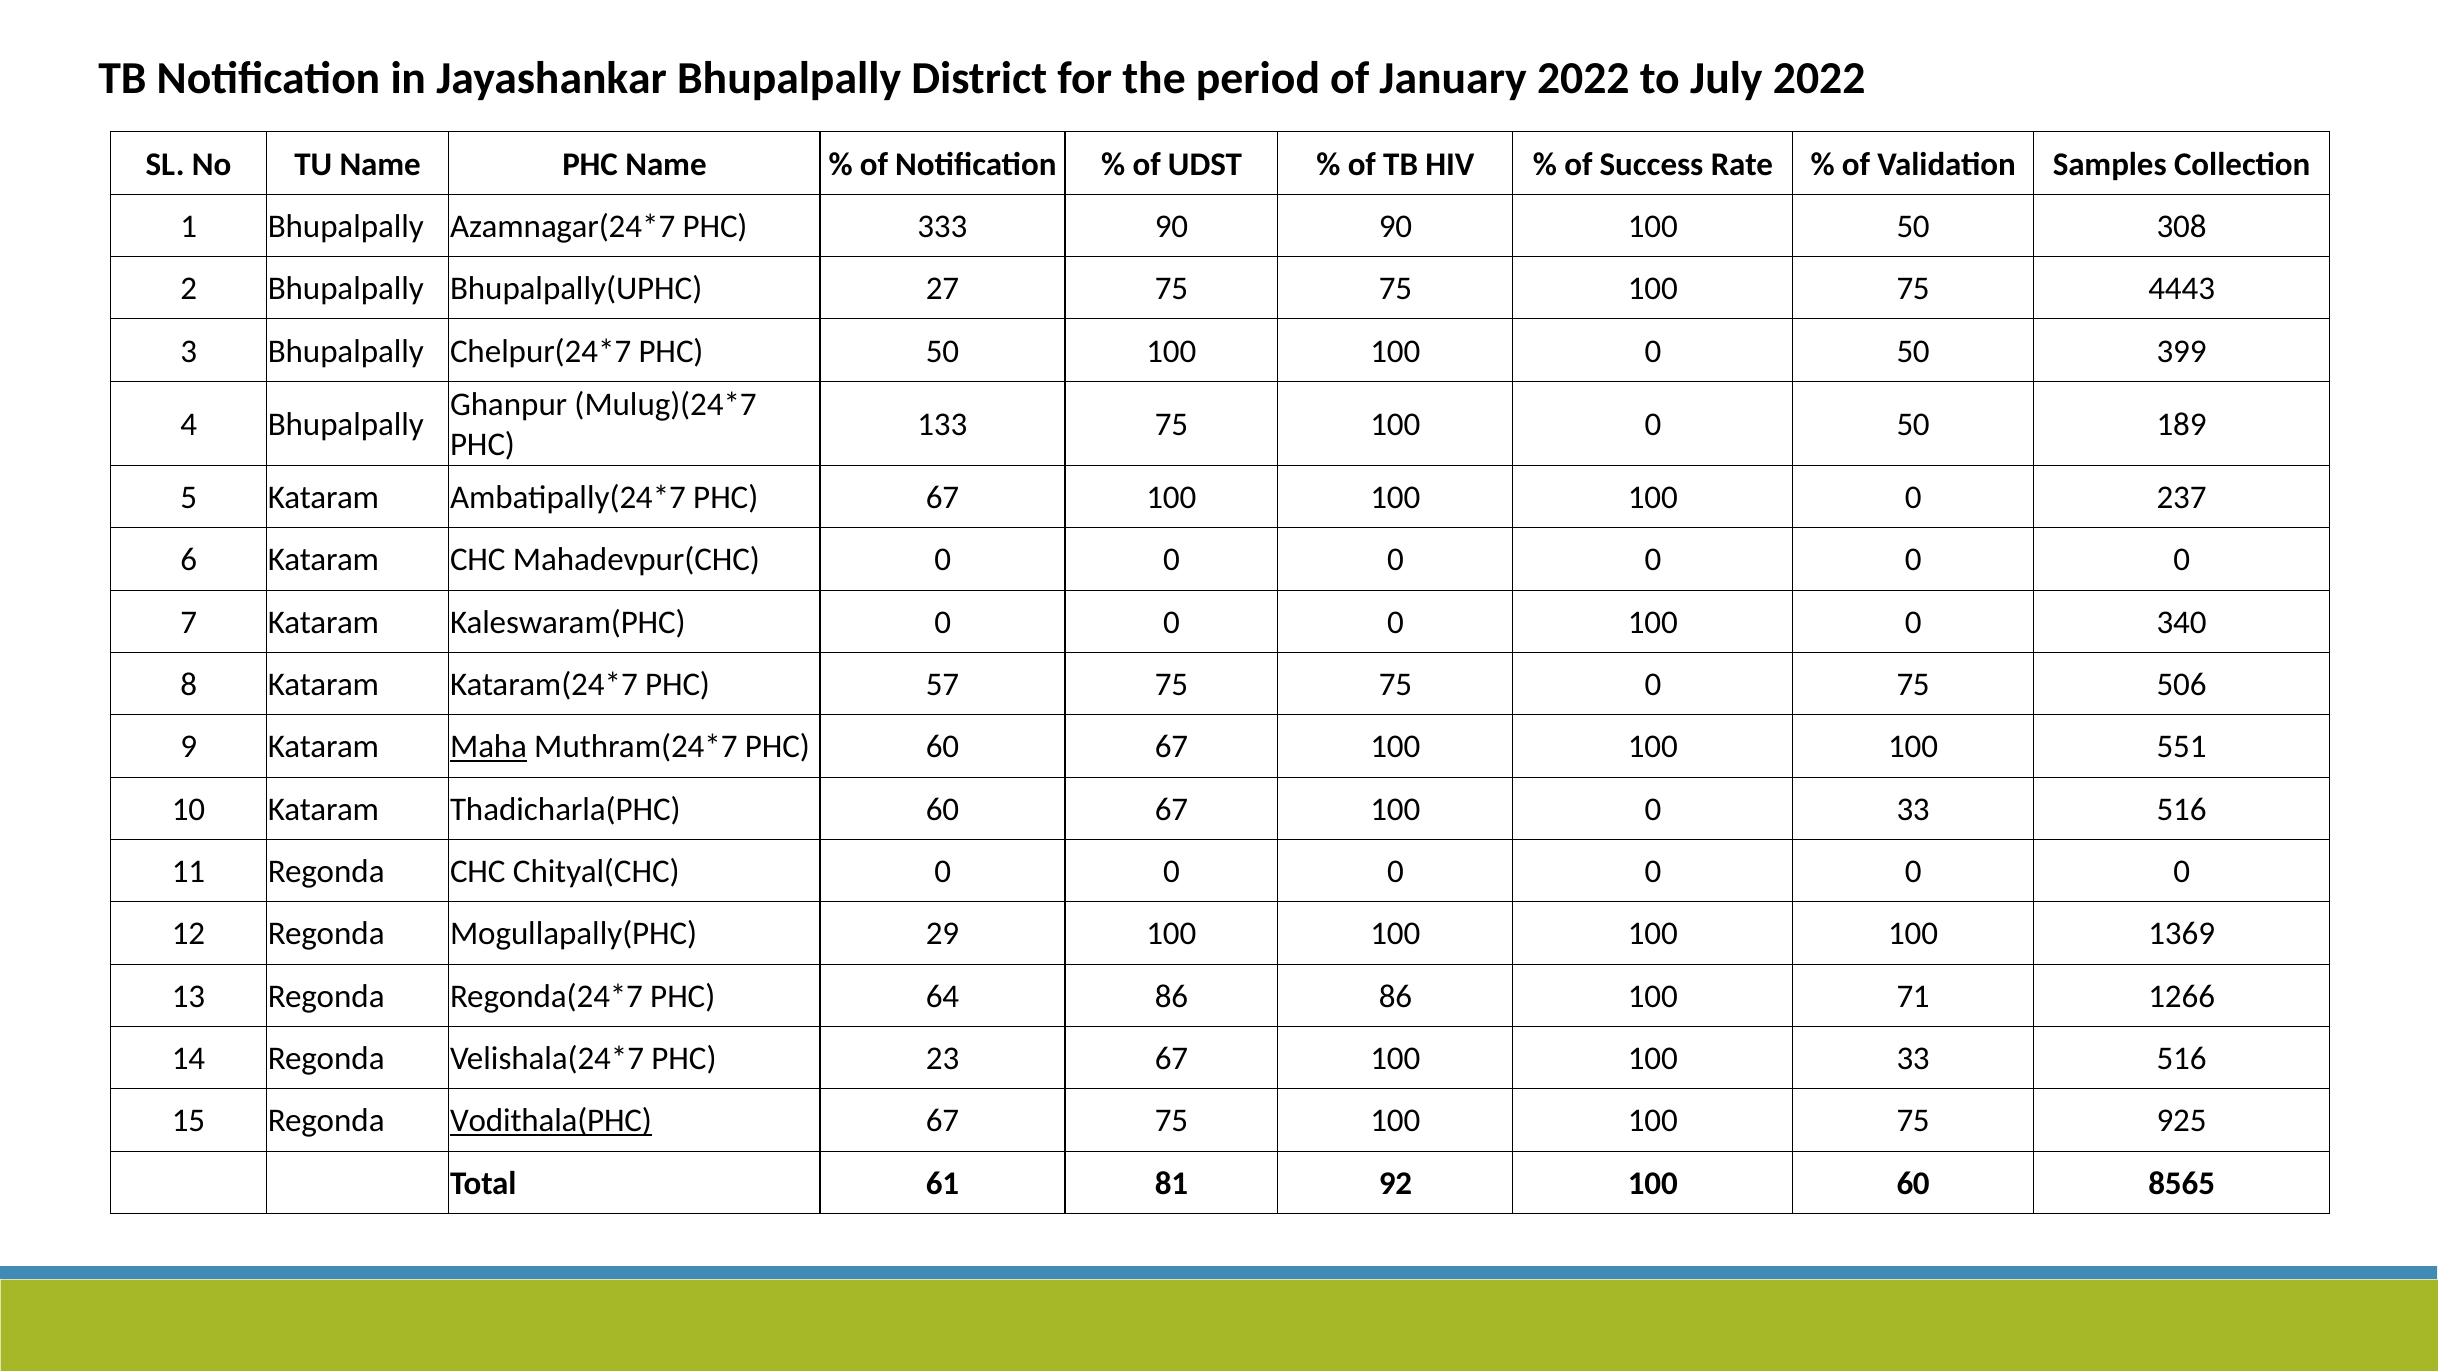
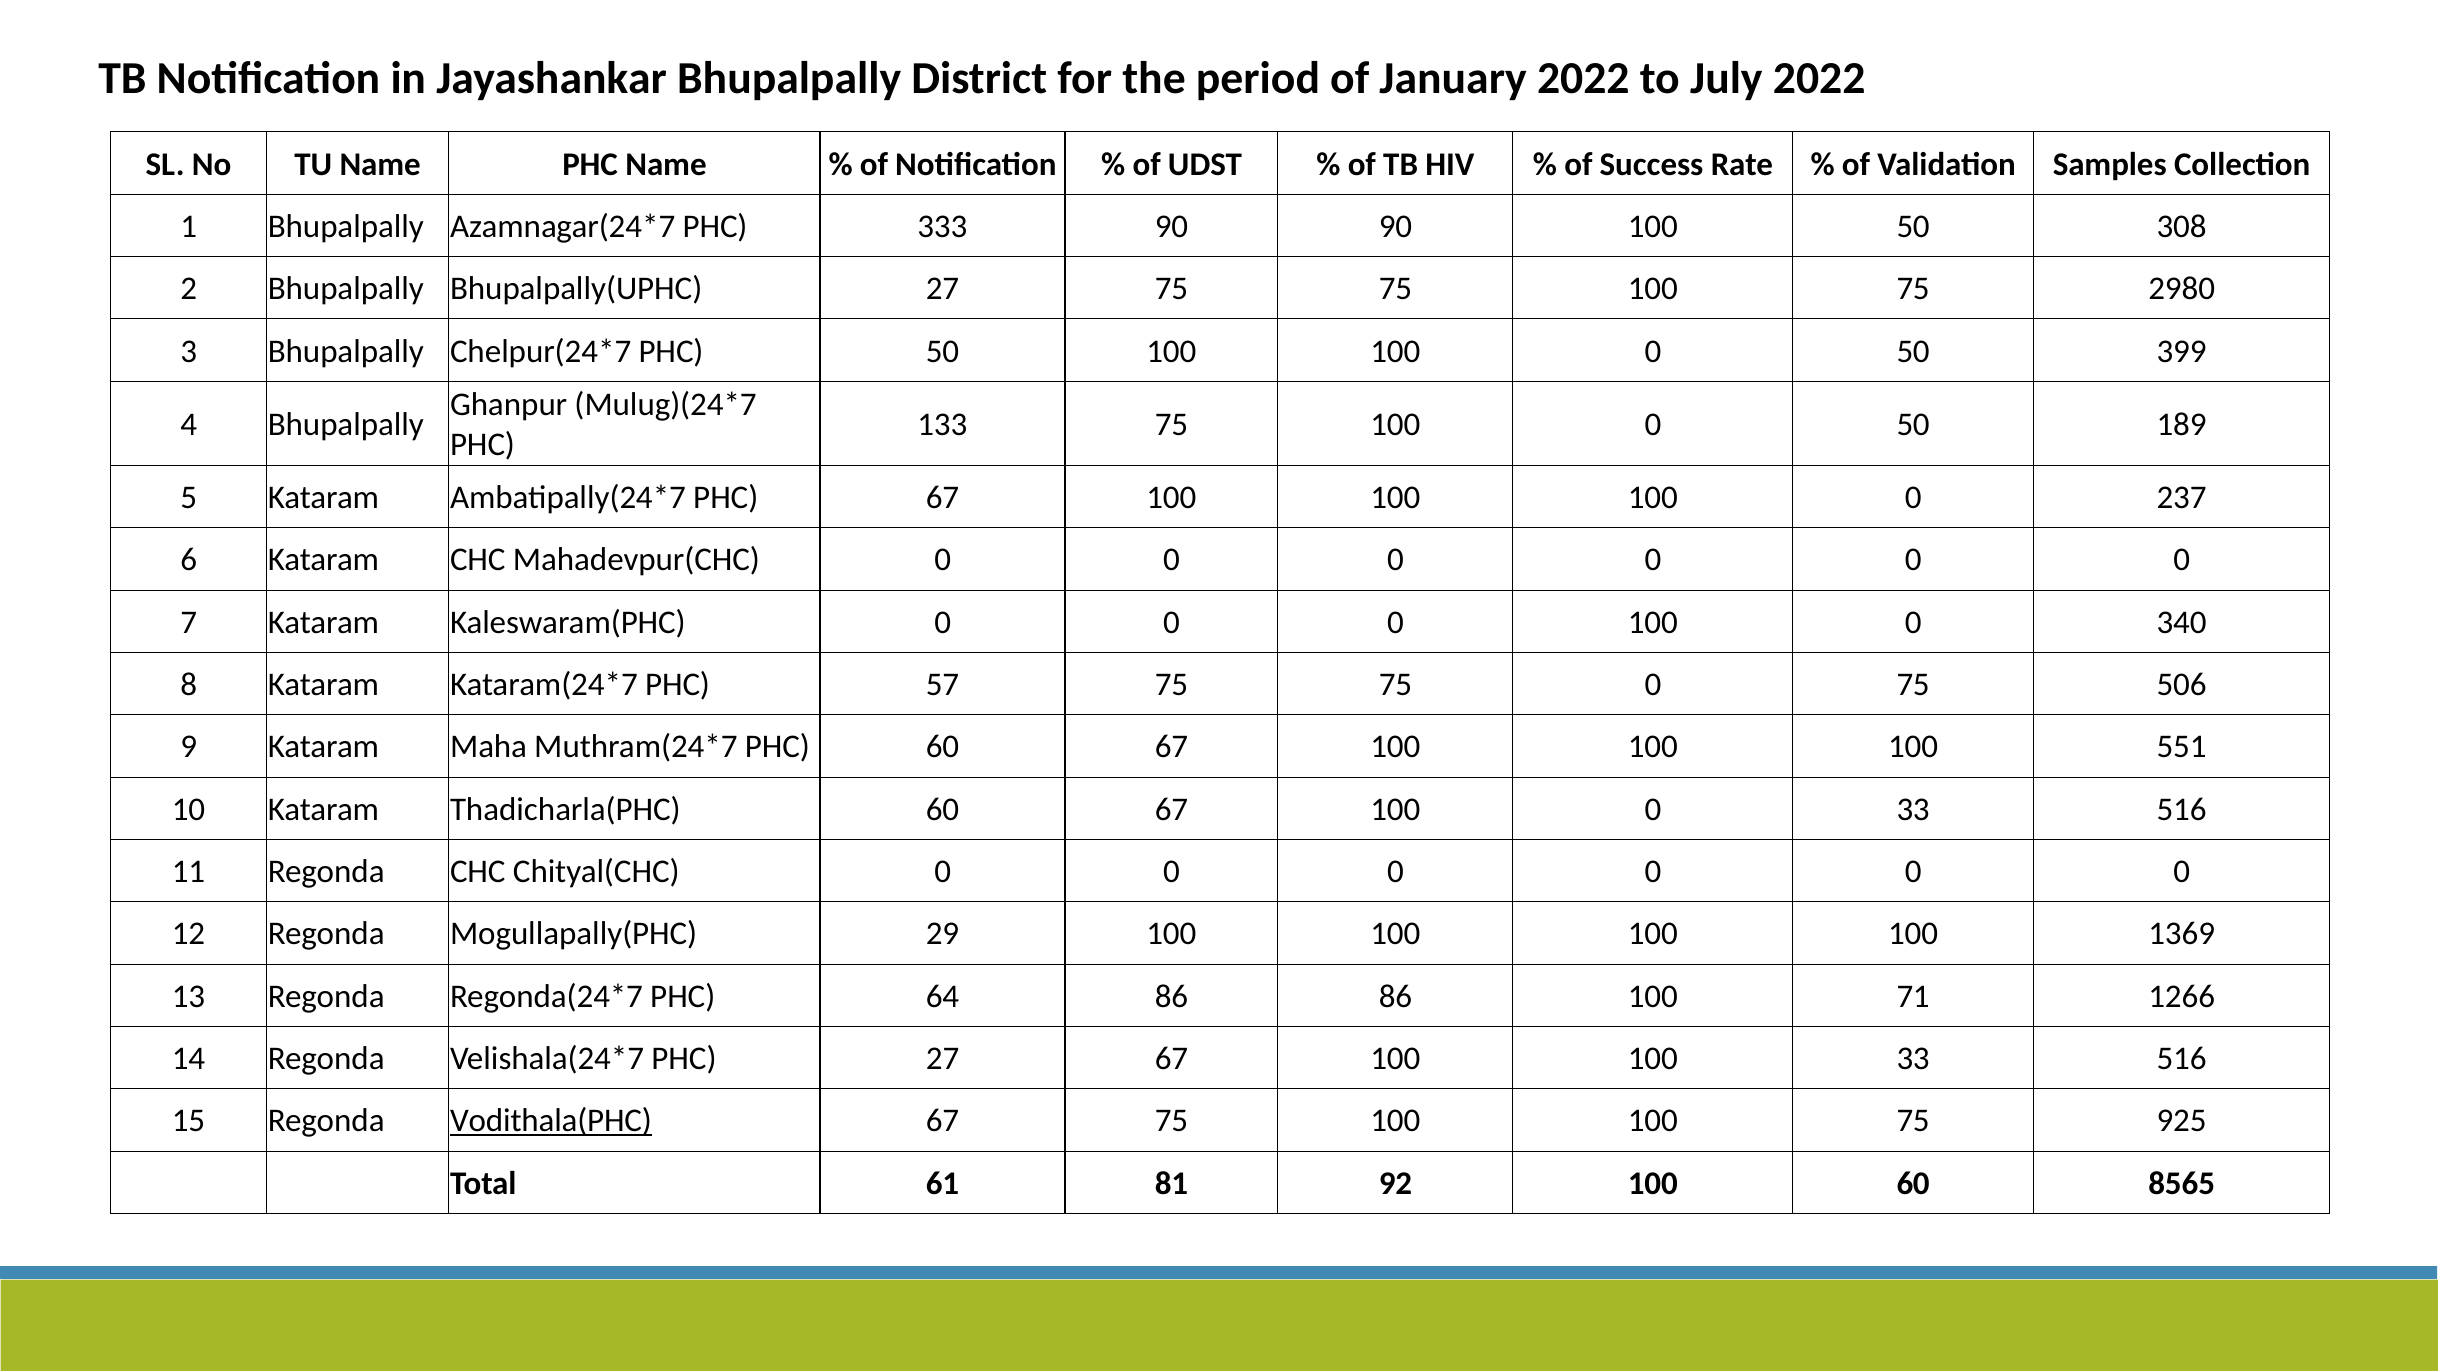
4443: 4443 -> 2980 (2182, 289)
Maha underline: present -> none (489, 747)
PHC 23: 23 -> 27 (943, 1059)
